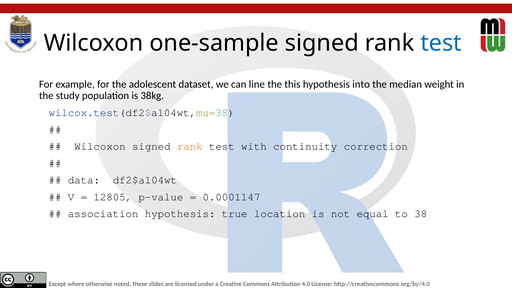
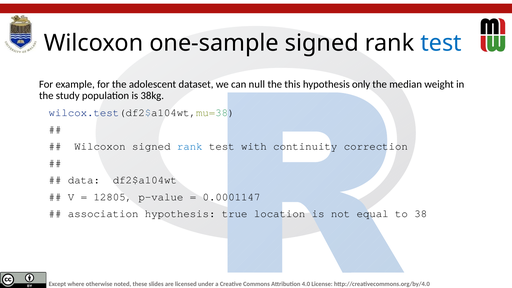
line: line -> null (257, 84)
into: into -> only (361, 84)
rank colour: orange -> blue (190, 146)
